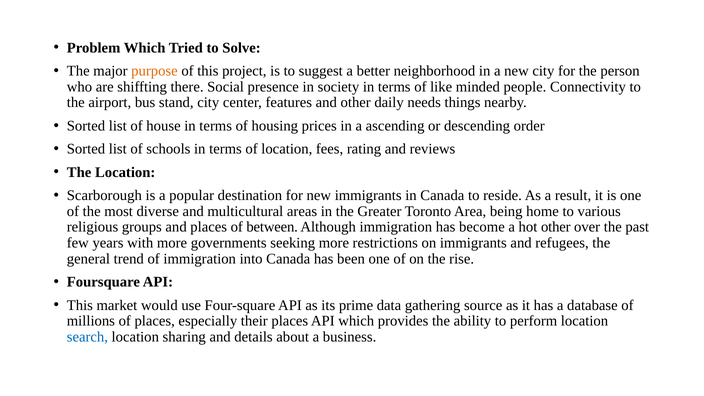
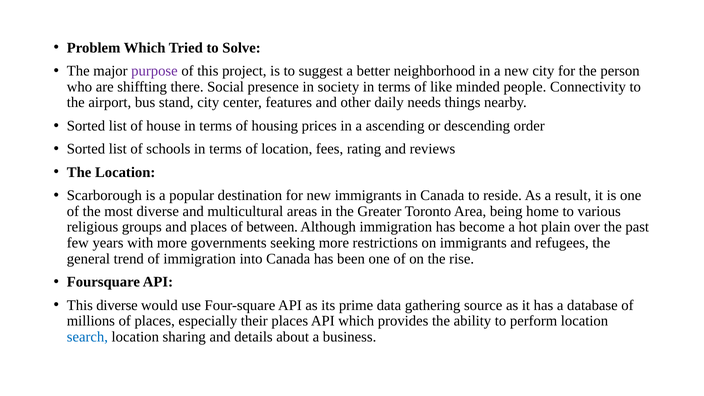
purpose colour: orange -> purple (154, 71)
hot other: other -> plain (556, 227)
This market: market -> diverse (117, 305)
